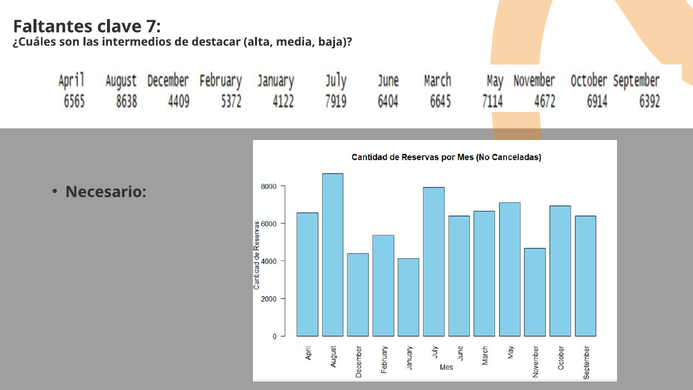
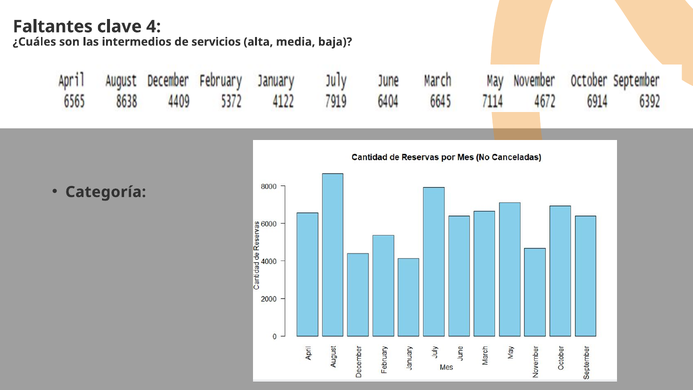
7: 7 -> 4 (154, 27)
destacar: destacar -> servicios (216, 42)
Necesario: Necesario -> Categoría (106, 192)
